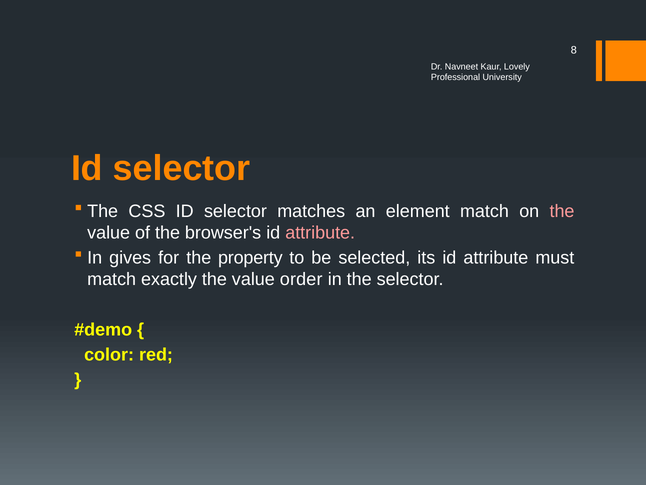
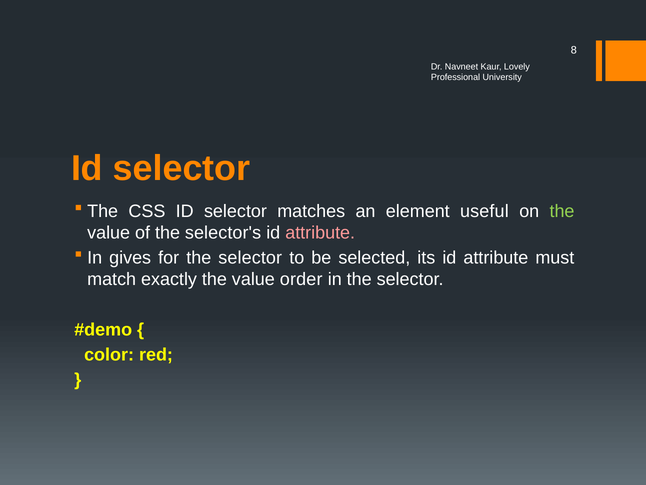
element match: match -> useful (484, 211)
the colour: pink -> light green (562, 211)
browser's: browser's -> selector's (223, 232)
for the property: property -> selector (250, 258)
